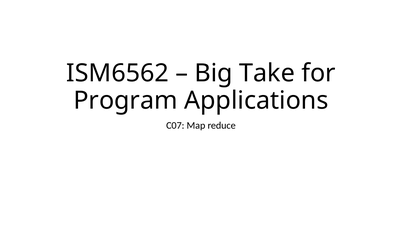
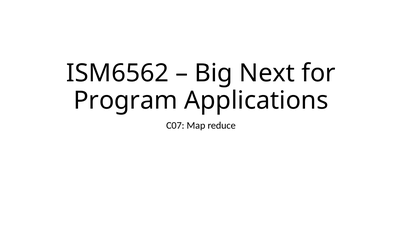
Take: Take -> Next (267, 73)
